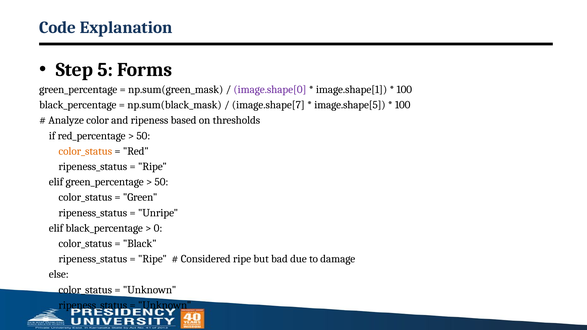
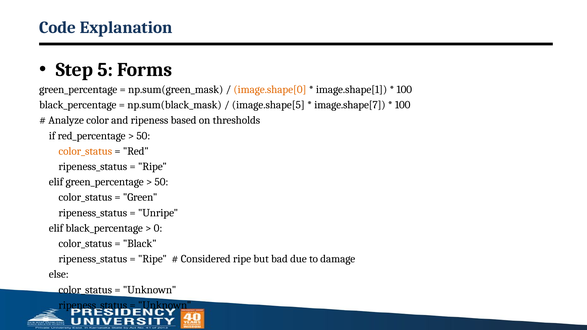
image.shape[0 colour: purple -> orange (270, 90)
image.shape[7: image.shape[7 -> image.shape[5 (268, 105)
image.shape[5: image.shape[5 -> image.shape[7 (350, 105)
